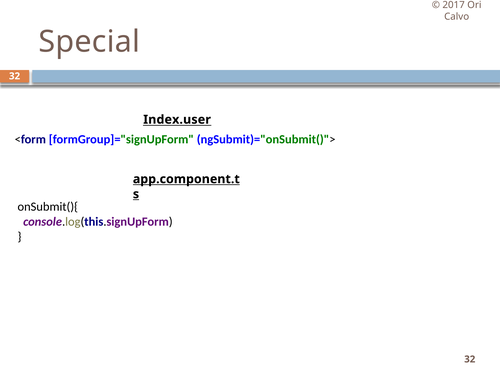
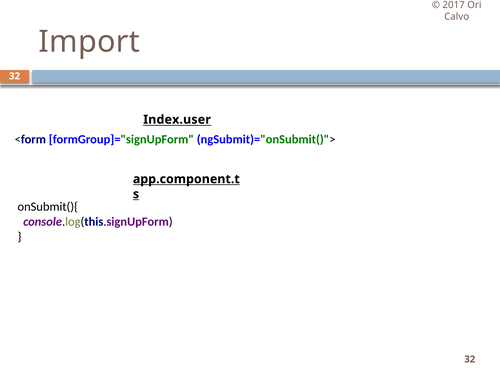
Special: Special -> Import (89, 42)
